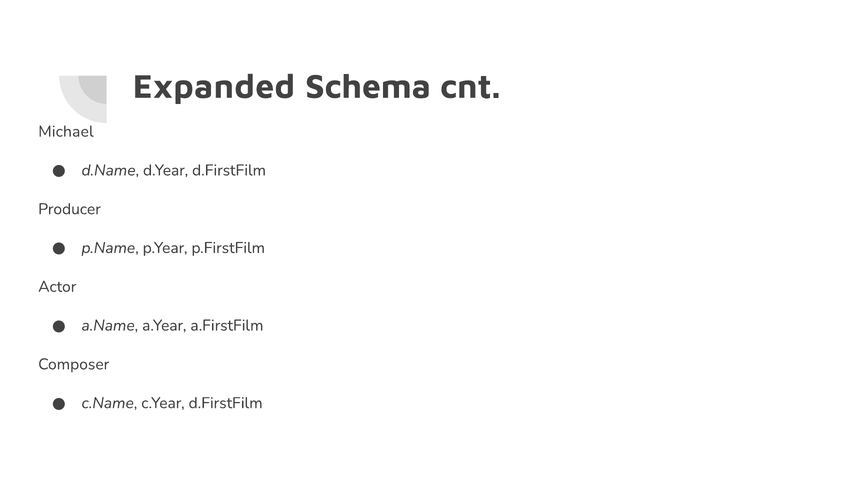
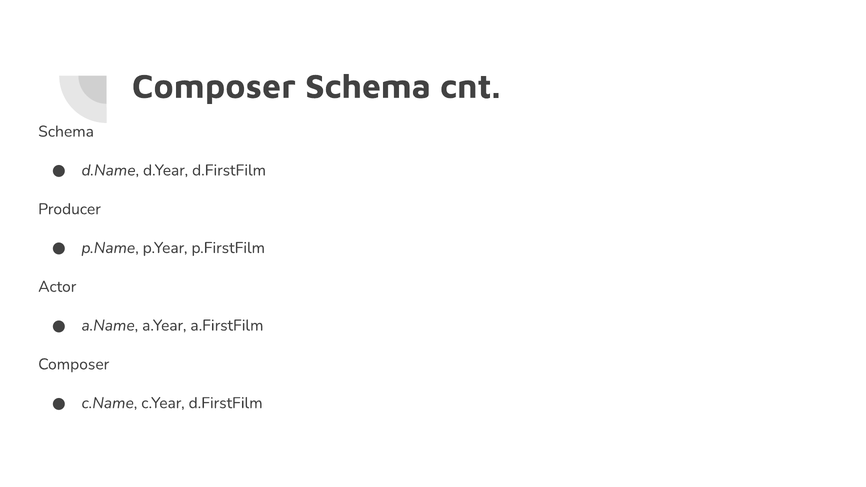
Expanded: Expanded -> Composer (214, 87)
Michael: Michael -> Schema (66, 132)
